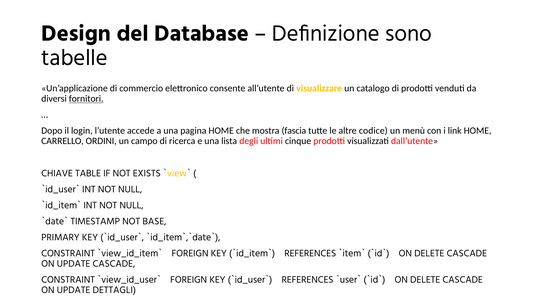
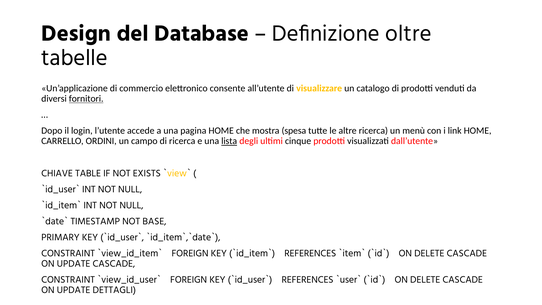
sono: sono -> oltre (408, 33)
fascia: fascia -> spesa (294, 131)
altre codice: codice -> ricerca (373, 131)
lista underline: none -> present (229, 141)
